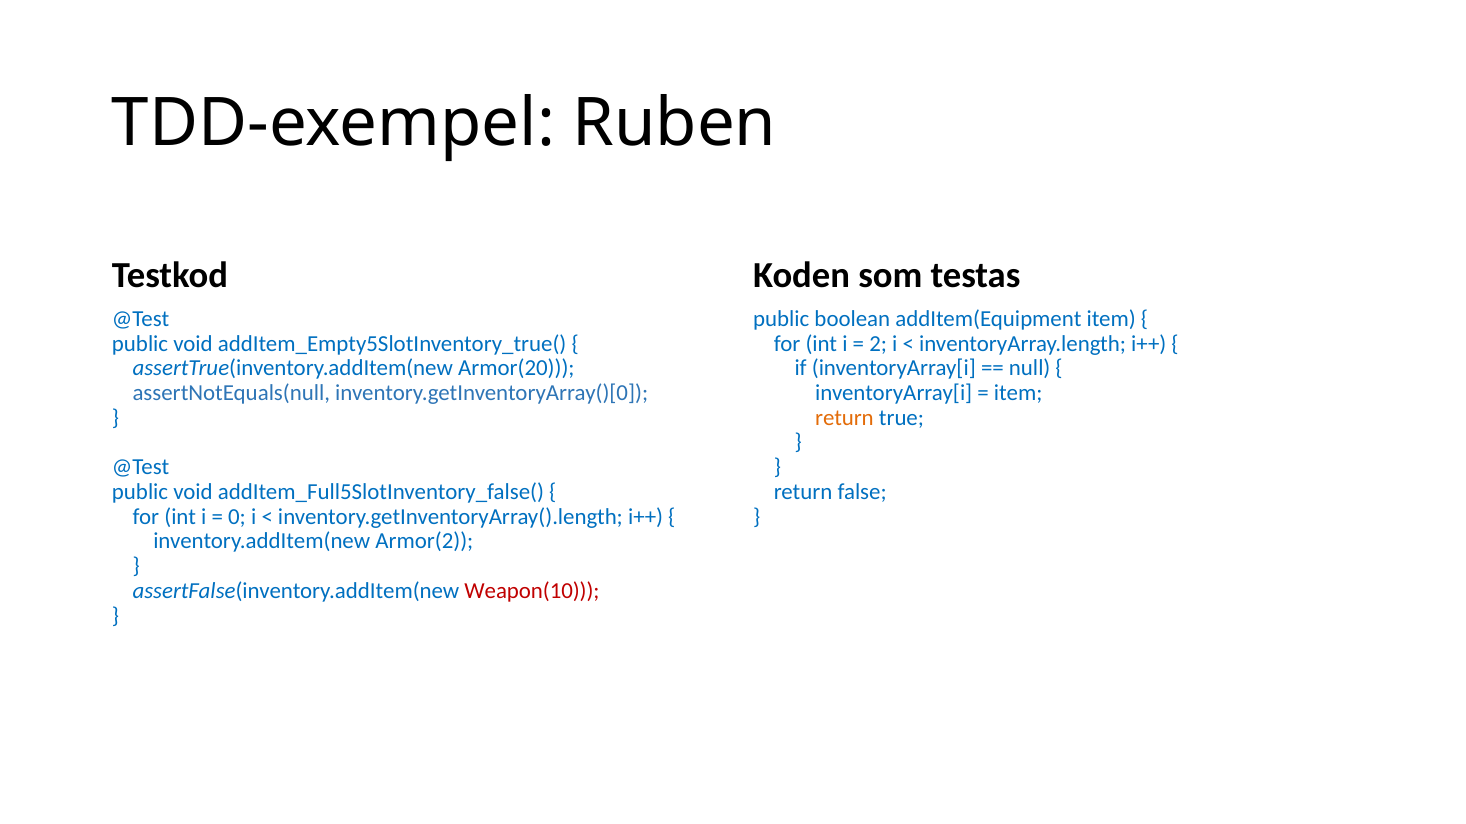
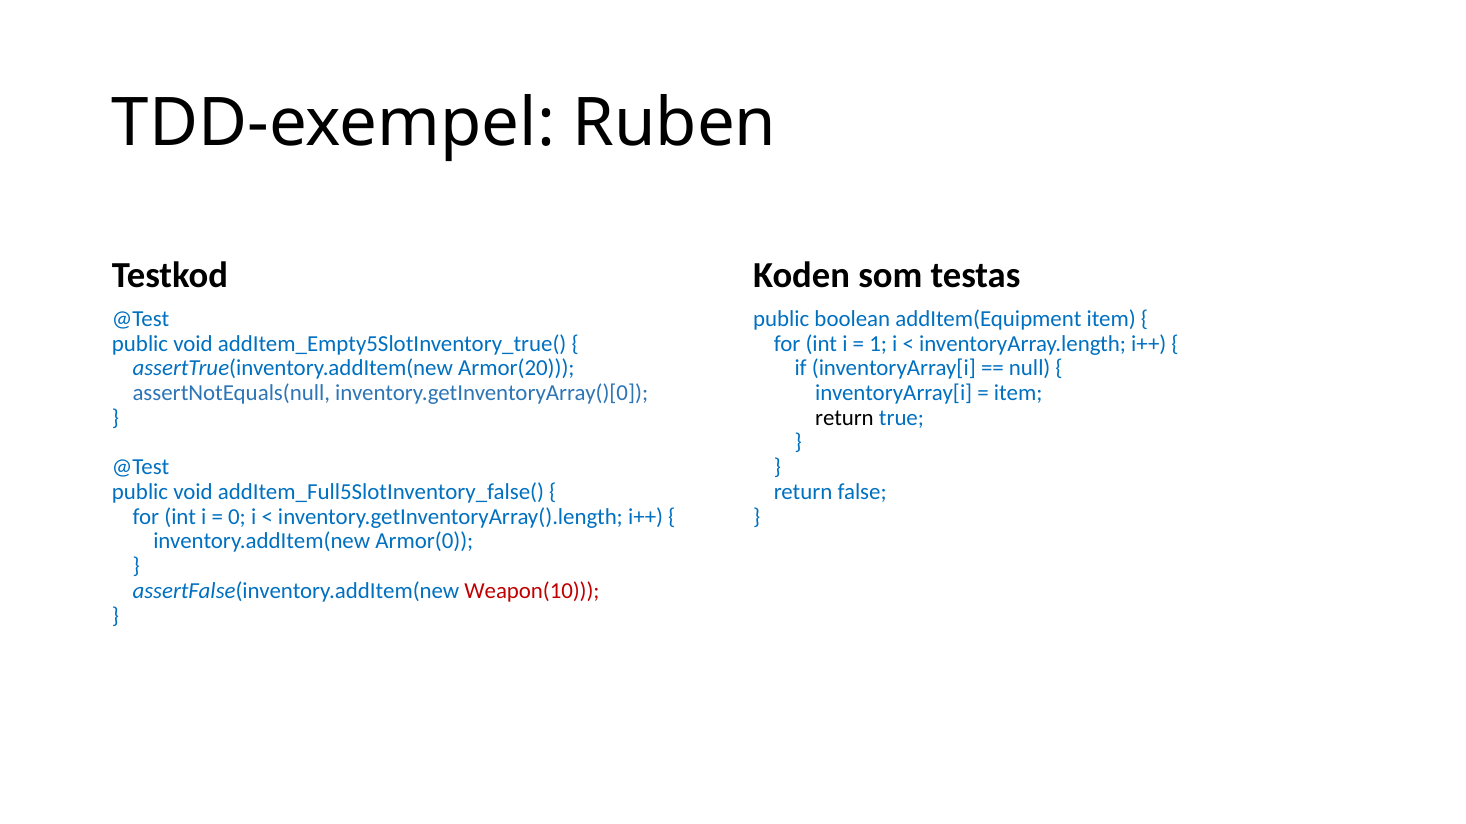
2: 2 -> 1 (878, 344)
return colour: orange -> black (844, 418)
Armor(2: Armor(2 -> Armor(0 (424, 542)
